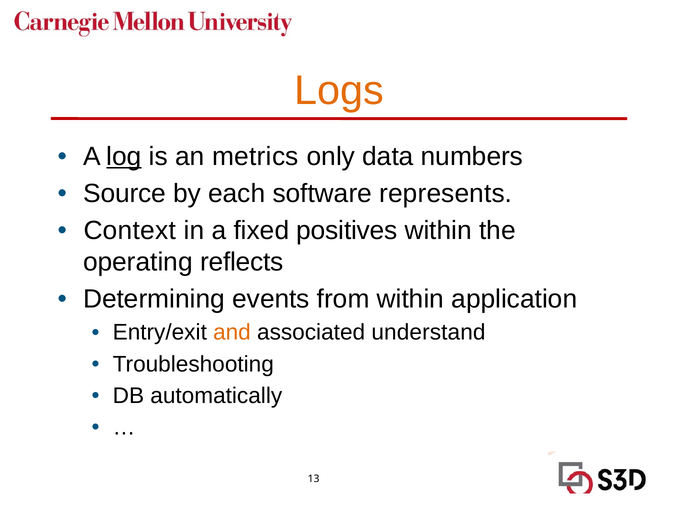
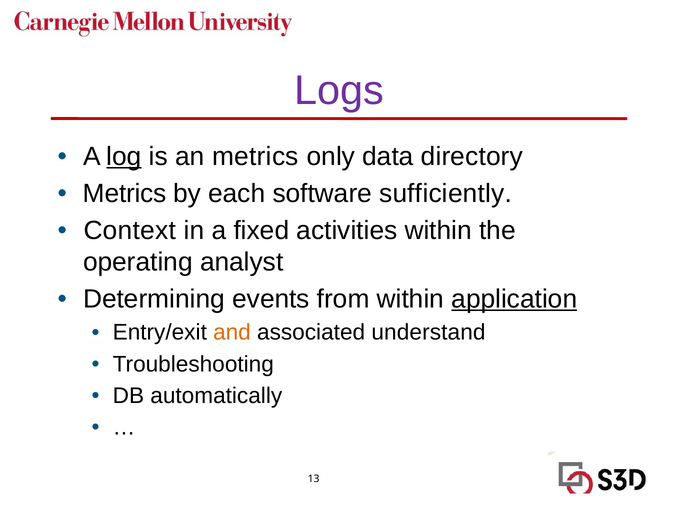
Logs colour: orange -> purple (339, 90)
numbers: numbers -> directory (472, 157)
Source: Source -> Metrics (125, 194)
represents: represents -> sufficiently (446, 194)
positives: positives -> activities (347, 231)
reflects: reflects -> analyst (242, 262)
application underline: none -> present (514, 299)
